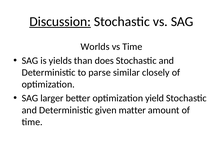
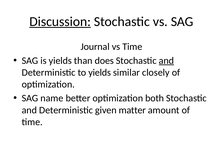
Worlds: Worlds -> Journal (95, 47)
and underline: none -> present (166, 61)
to parse: parse -> yields (100, 73)
larger: larger -> name (52, 98)
yield: yield -> both (155, 98)
